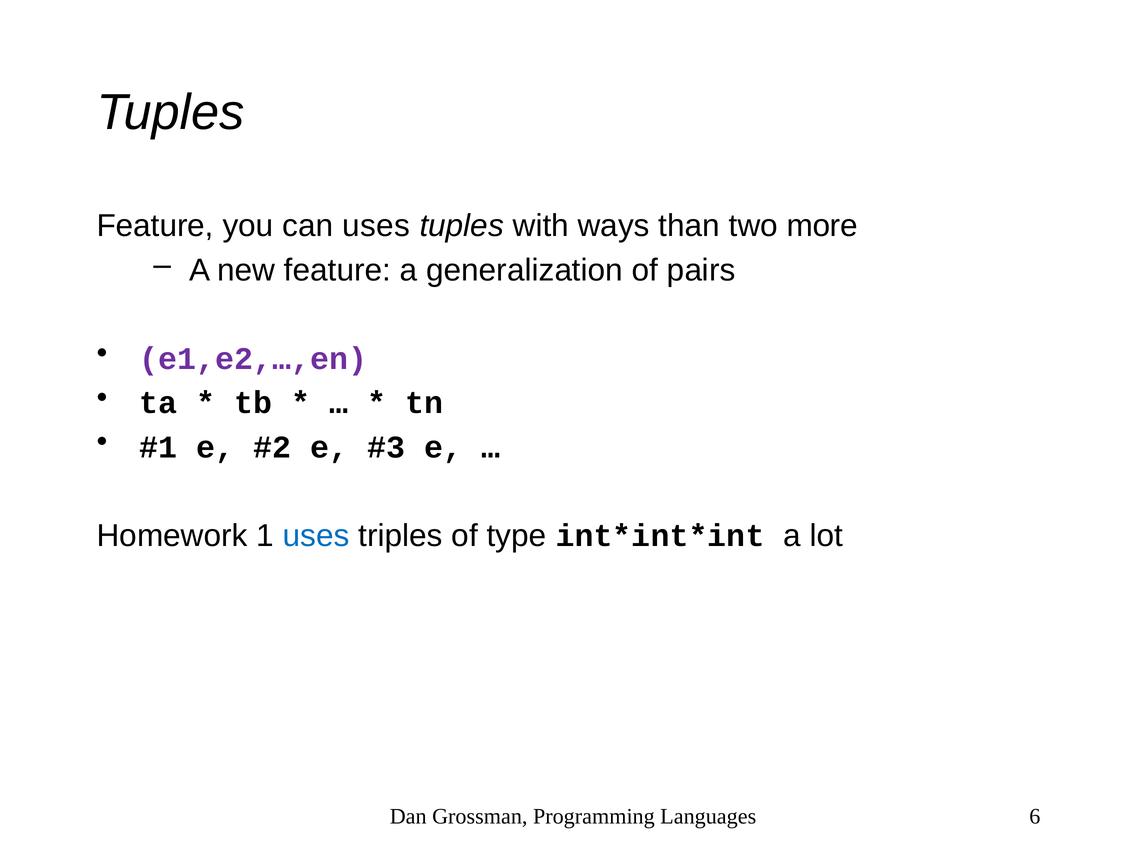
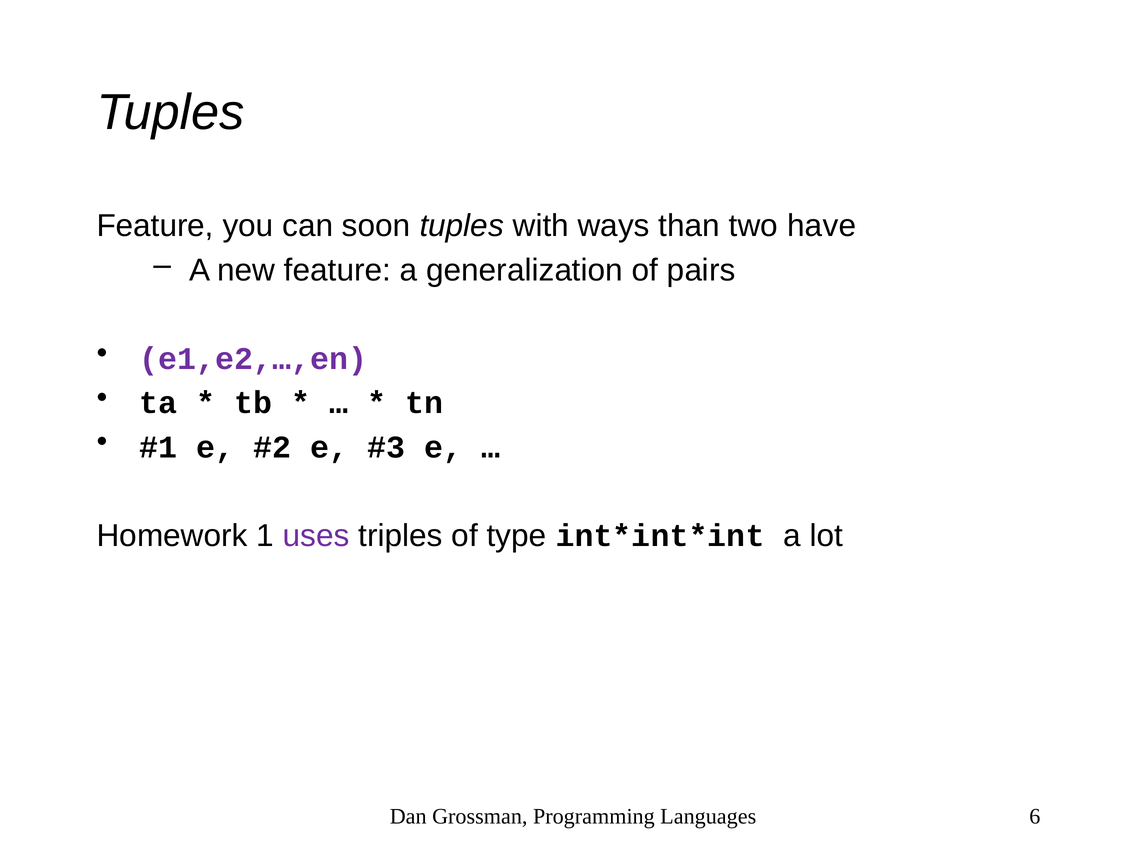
can uses: uses -> soon (376, 226)
more: more -> have (822, 226)
uses colour: blue -> purple (316, 535)
